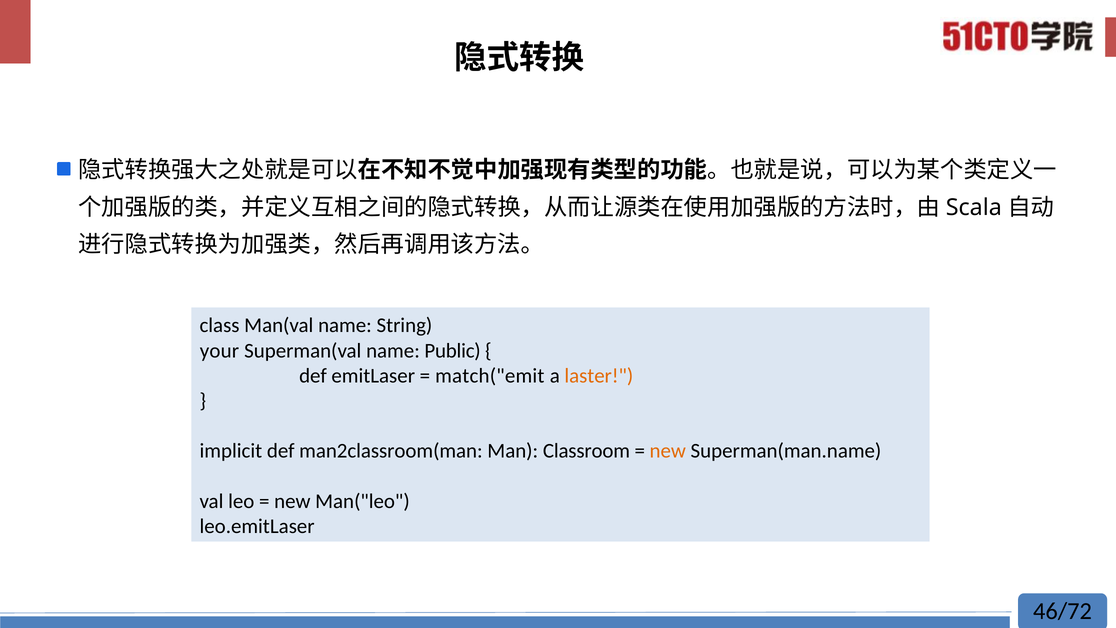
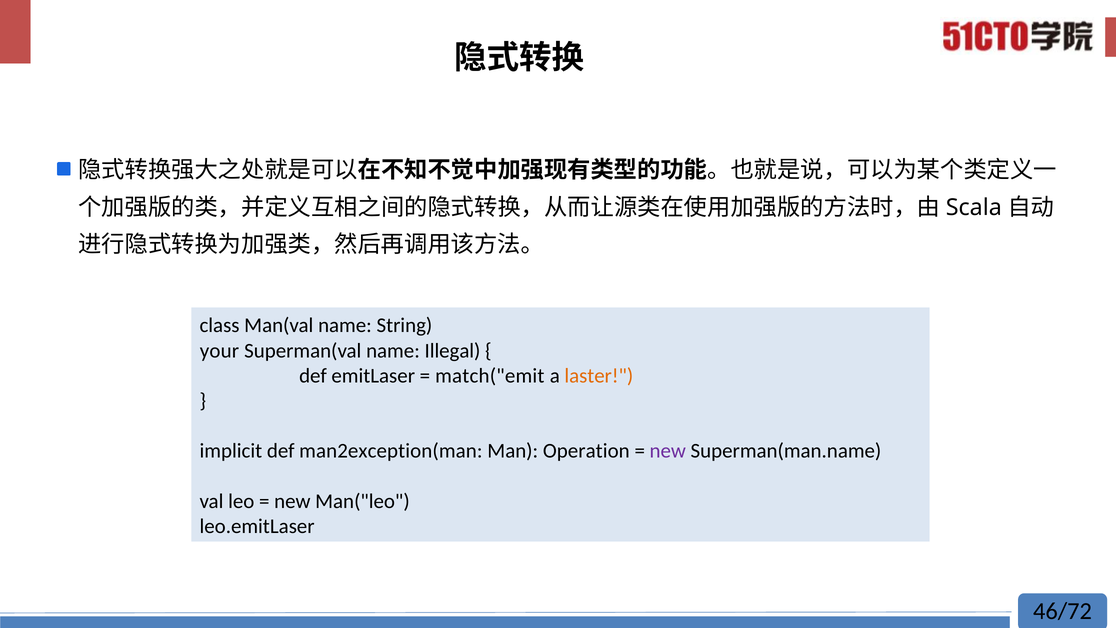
Public: Public -> Illegal (452, 351)
man2classroom(man: man2classroom(man -> man2exception(man (391, 451)
Classroom: Classroom -> Operation (586, 451)
new colour: orange -> purple (668, 451)
